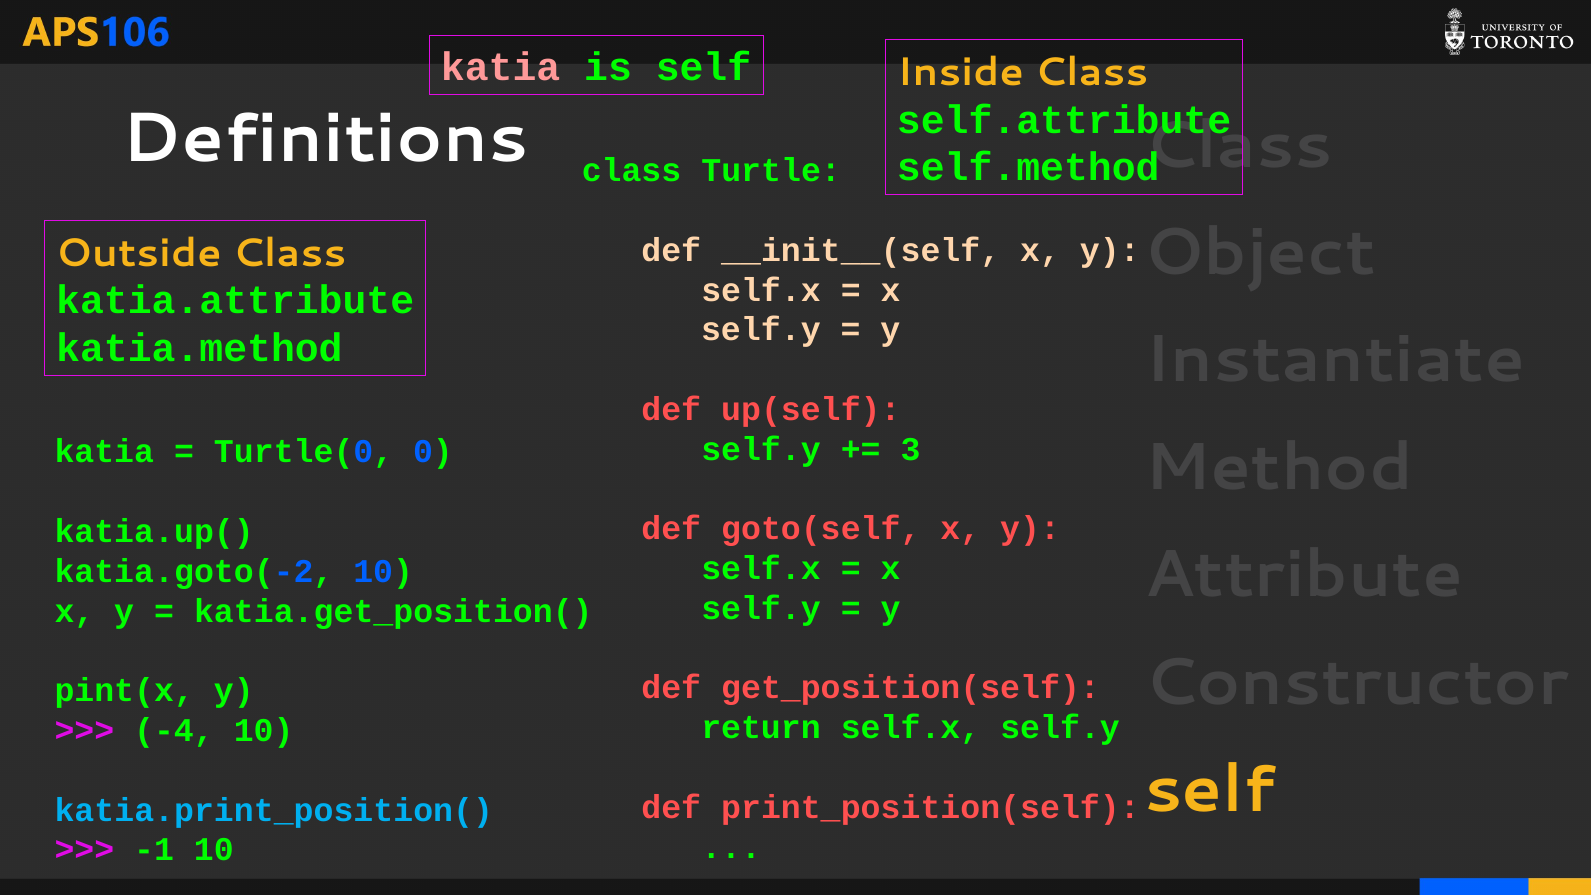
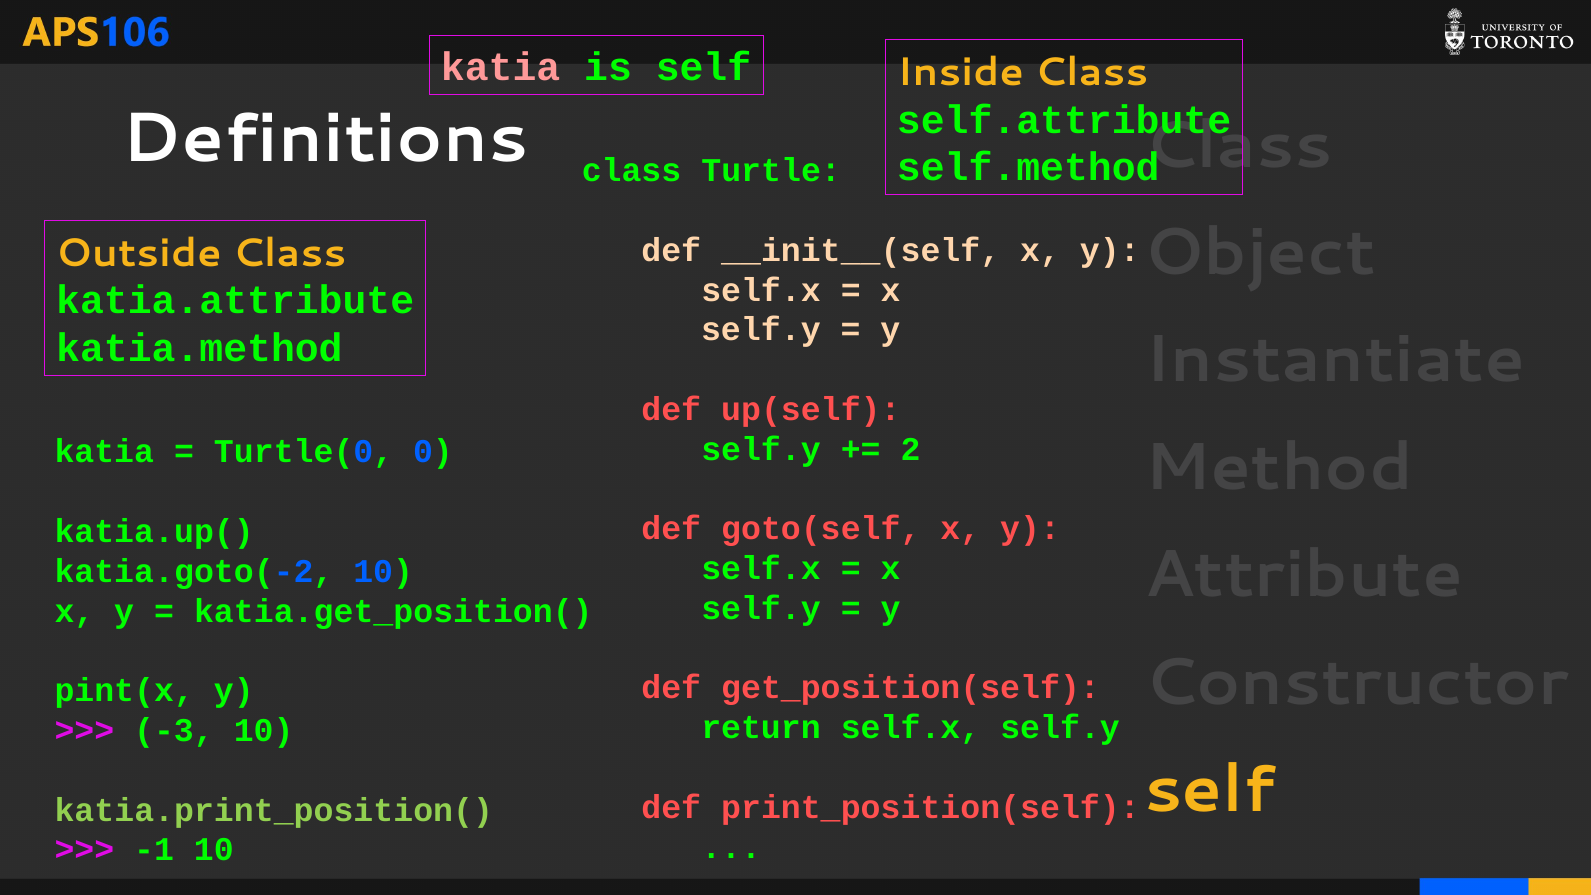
3: 3 -> 2 (911, 449)
-4: -4 -> -3 (174, 730)
katia.print_position( colour: light blue -> light green (274, 810)
